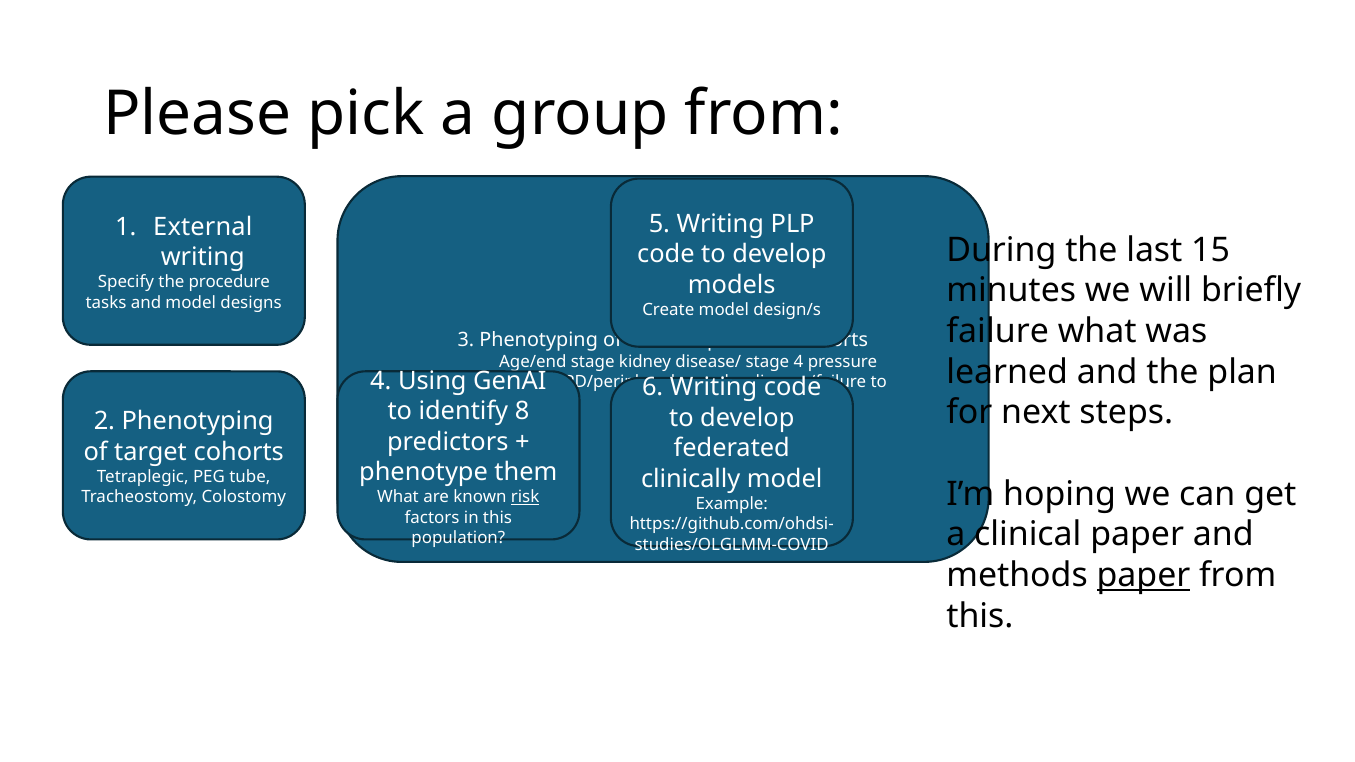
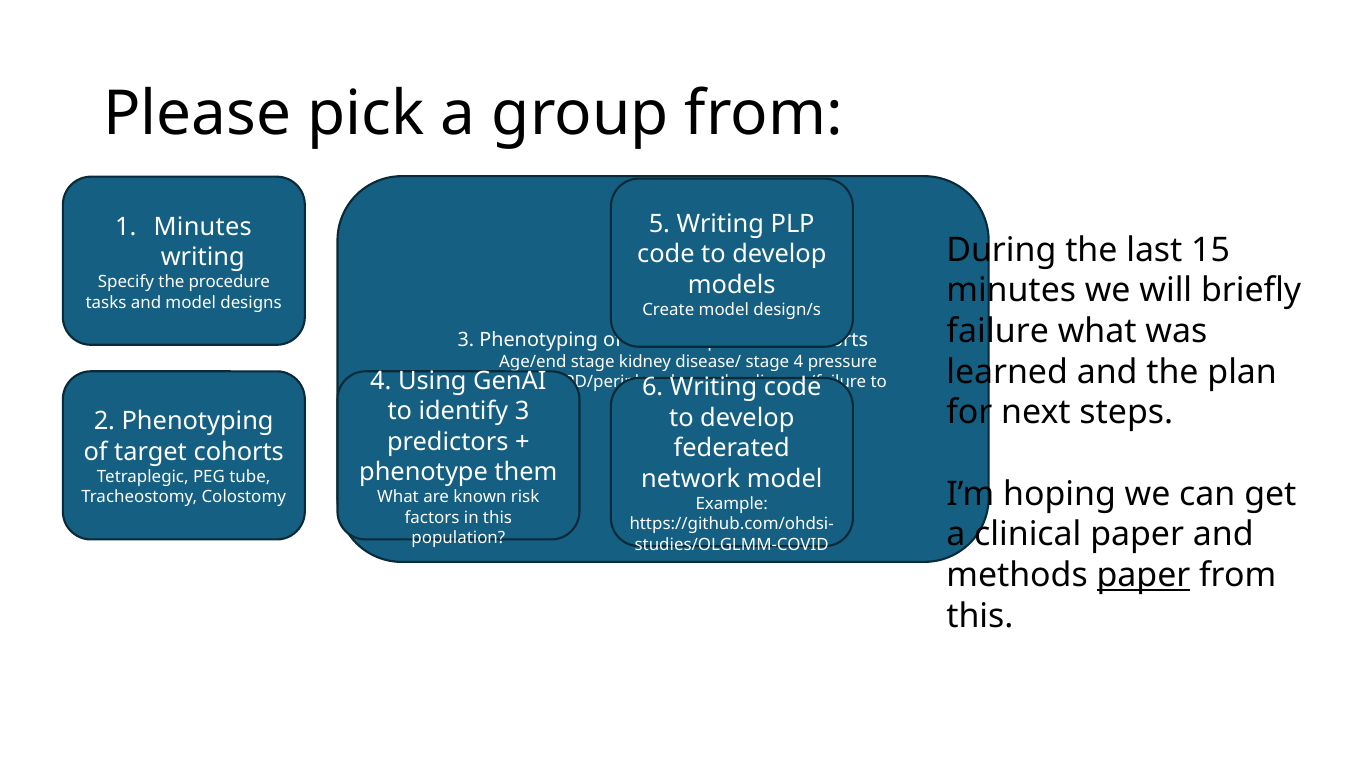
External: External -> Minutes (203, 227)
identify 8: 8 -> 3 (522, 412)
clinically: clinically -> network (691, 479)
risk underline: present -> none (525, 497)
